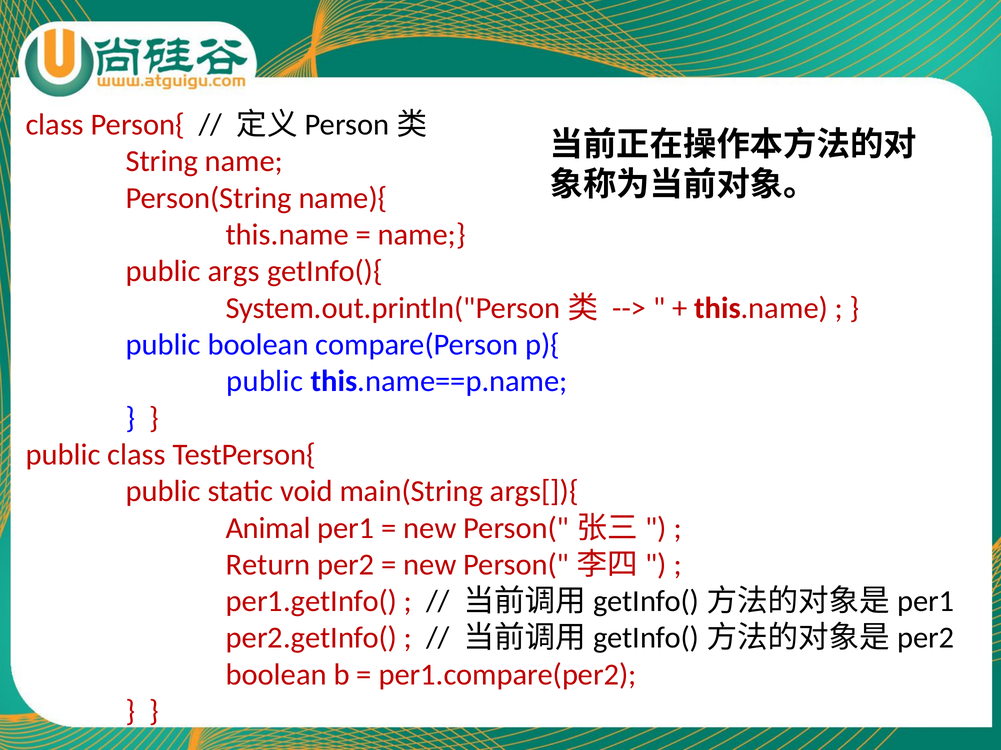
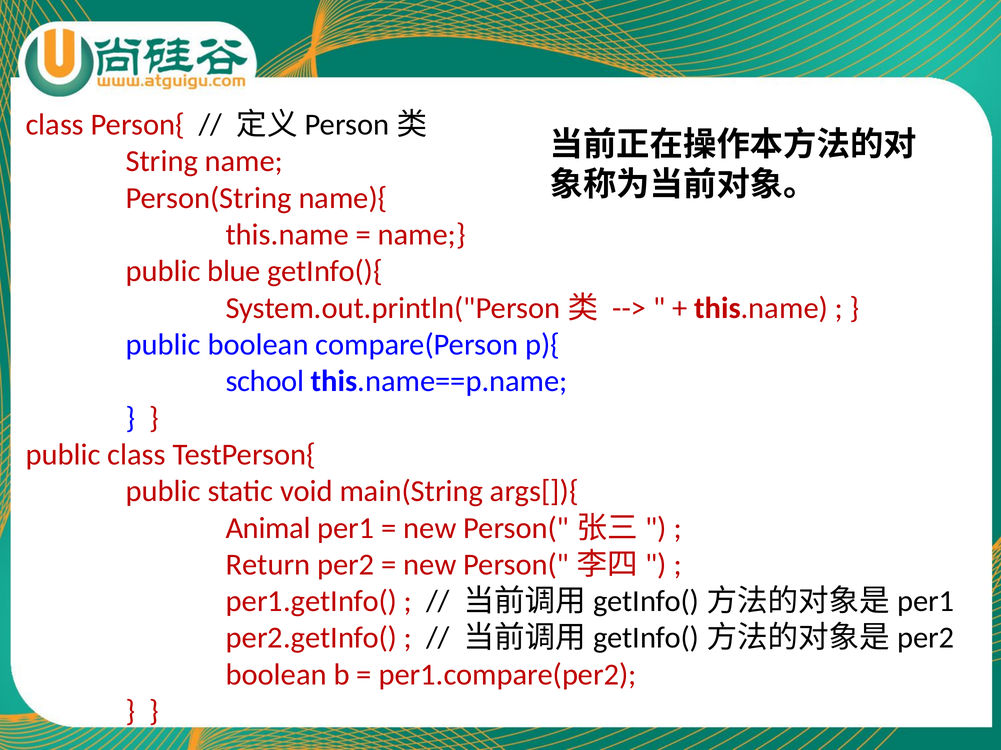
args: args -> blue (234, 272)
public: public -> school (265, 382)
